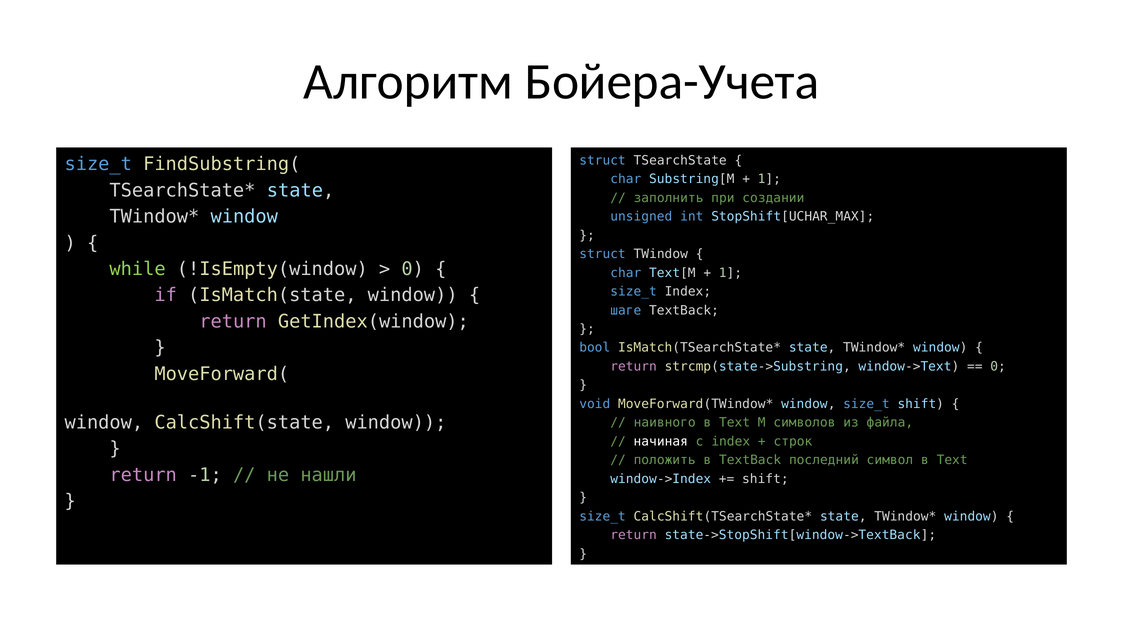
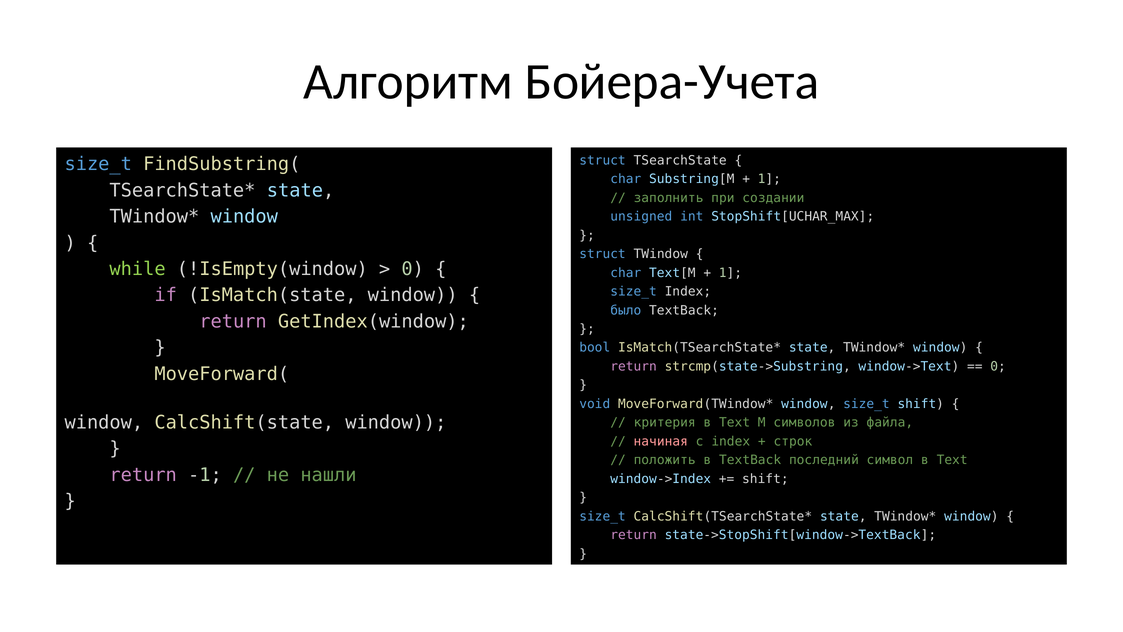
шаге: шаге -> было (626, 310)
наивного: наивного -> критерия (665, 423)
начиная colour: white -> pink (661, 441)
